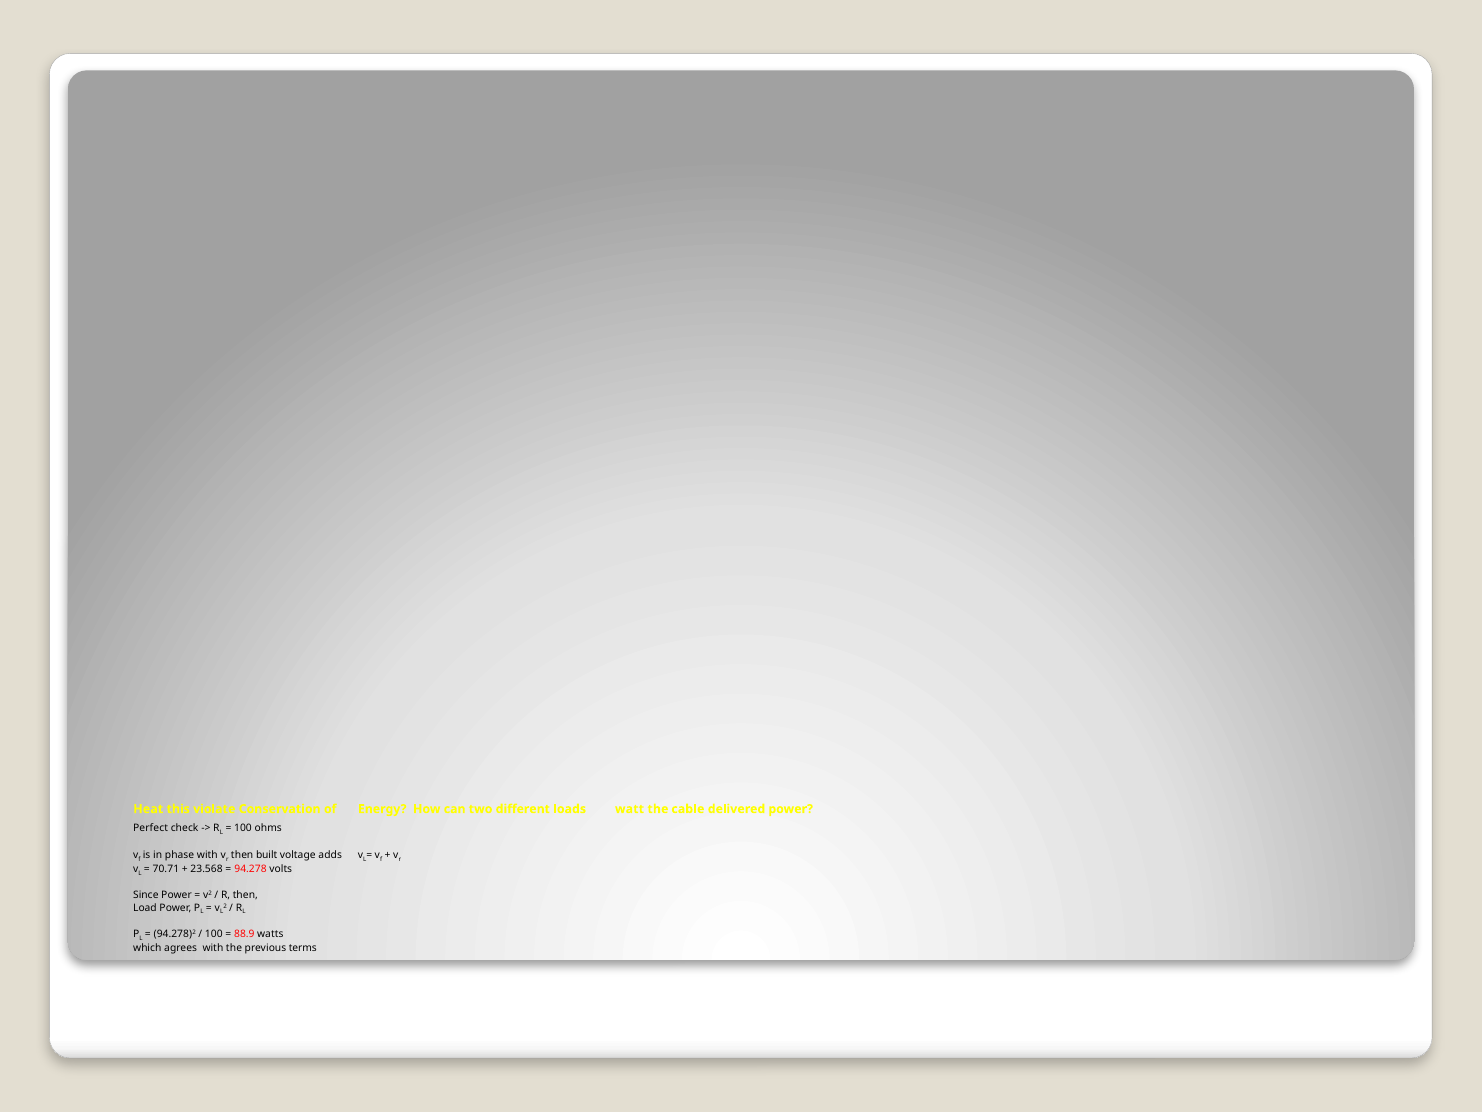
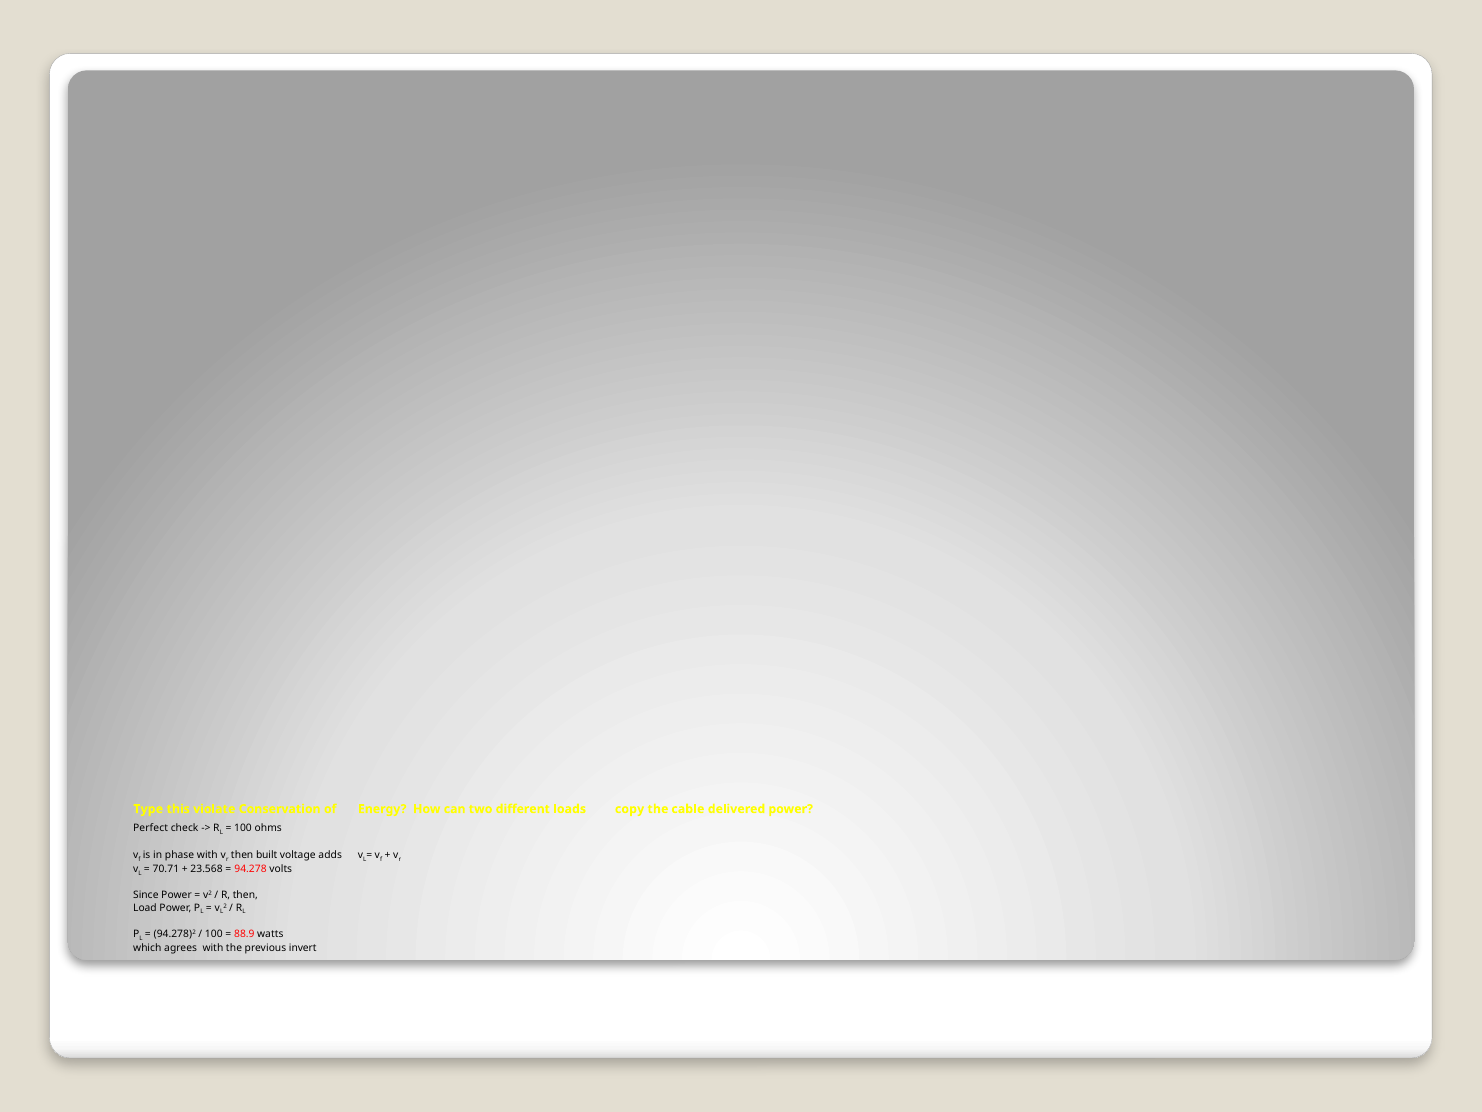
Heat: Heat -> Type (148, 809)
watt: watt -> copy (630, 809)
terms: terms -> invert (303, 948)
